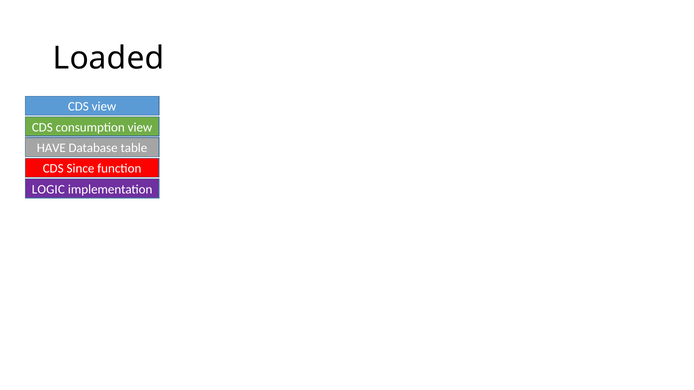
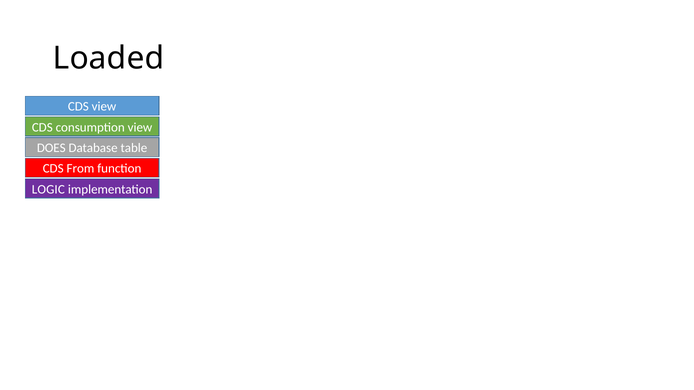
HAVE: HAVE -> DOES (51, 148)
Since: Since -> From (80, 169)
